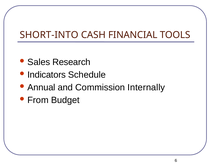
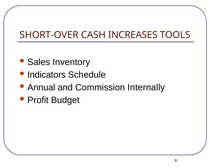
SHORT-INTO: SHORT-INTO -> SHORT-OVER (49, 35)
FINANCIAL: FINANCIAL -> INCREASES (133, 35)
Research: Research -> Inventory (71, 62)
From: From -> Profit (38, 100)
